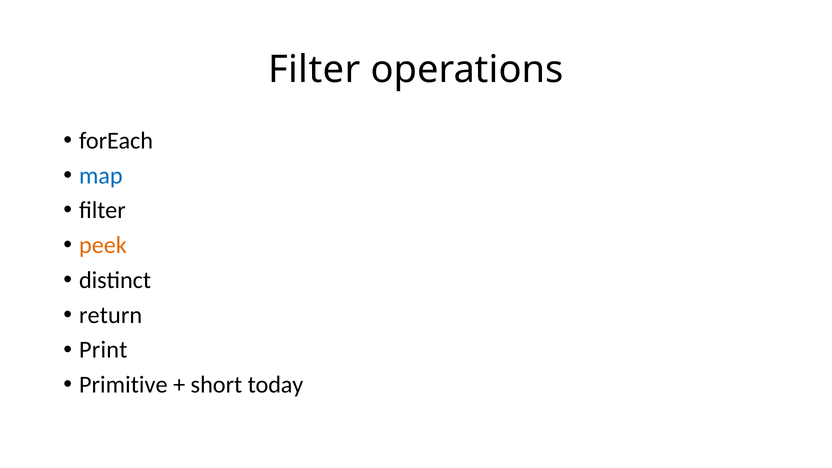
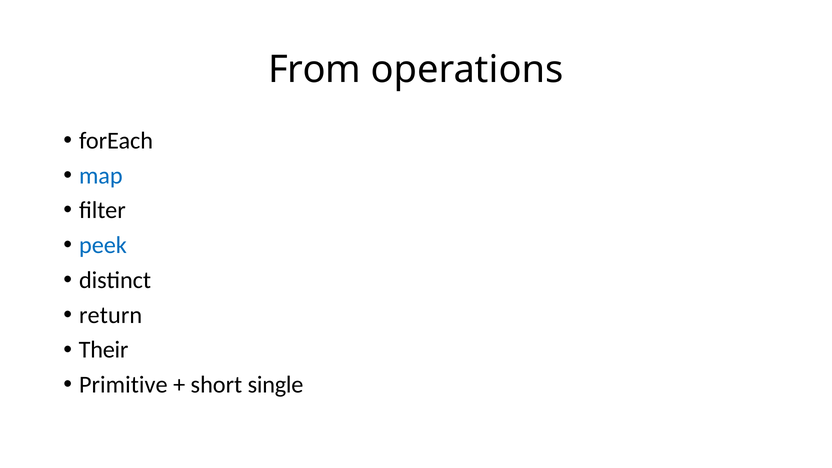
Filter: Filter -> From (315, 70)
peek colour: orange -> blue (103, 245)
Print: Print -> Their (104, 350)
today: today -> single (276, 385)
